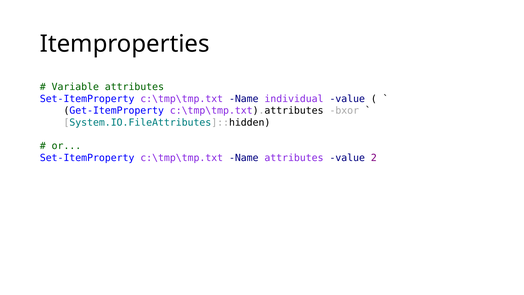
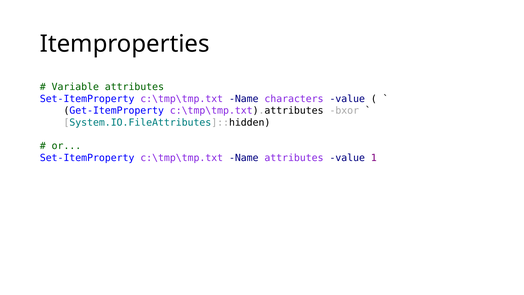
individual: individual -> characters (294, 99)
2: 2 -> 1 (374, 158)
